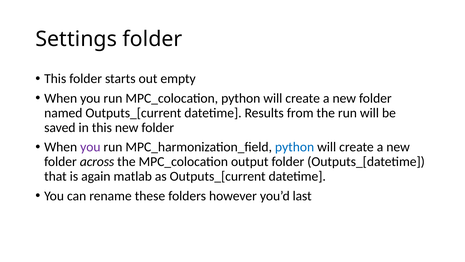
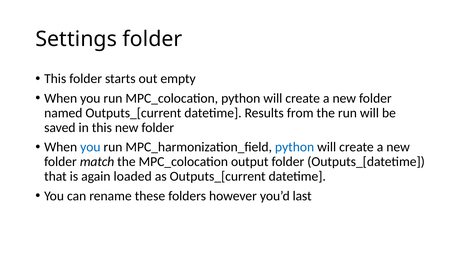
you colour: purple -> blue (90, 147)
across: across -> match (97, 162)
matlab: matlab -> loaded (133, 176)
